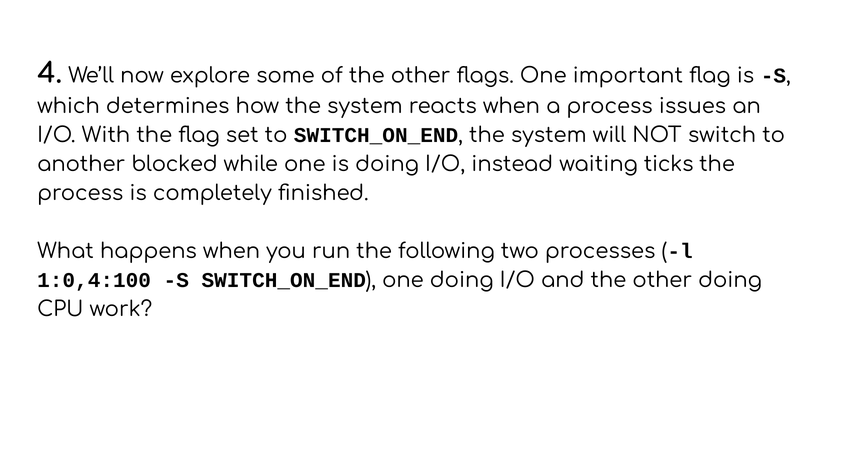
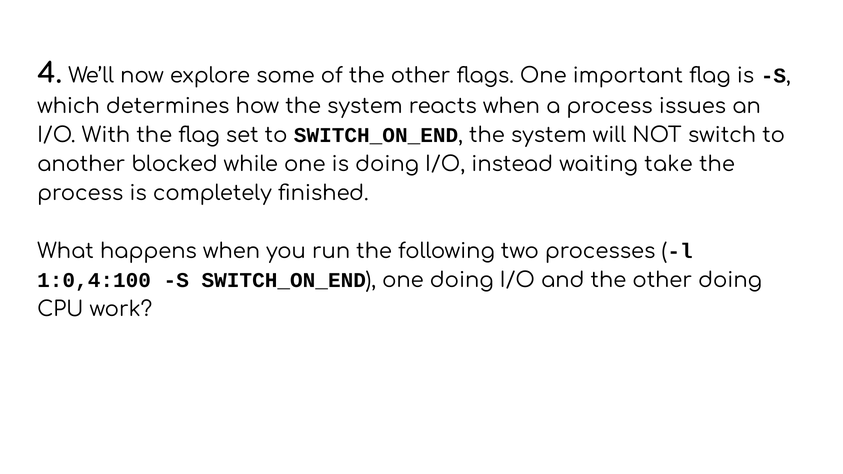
ticks: ticks -> take (668, 164)
